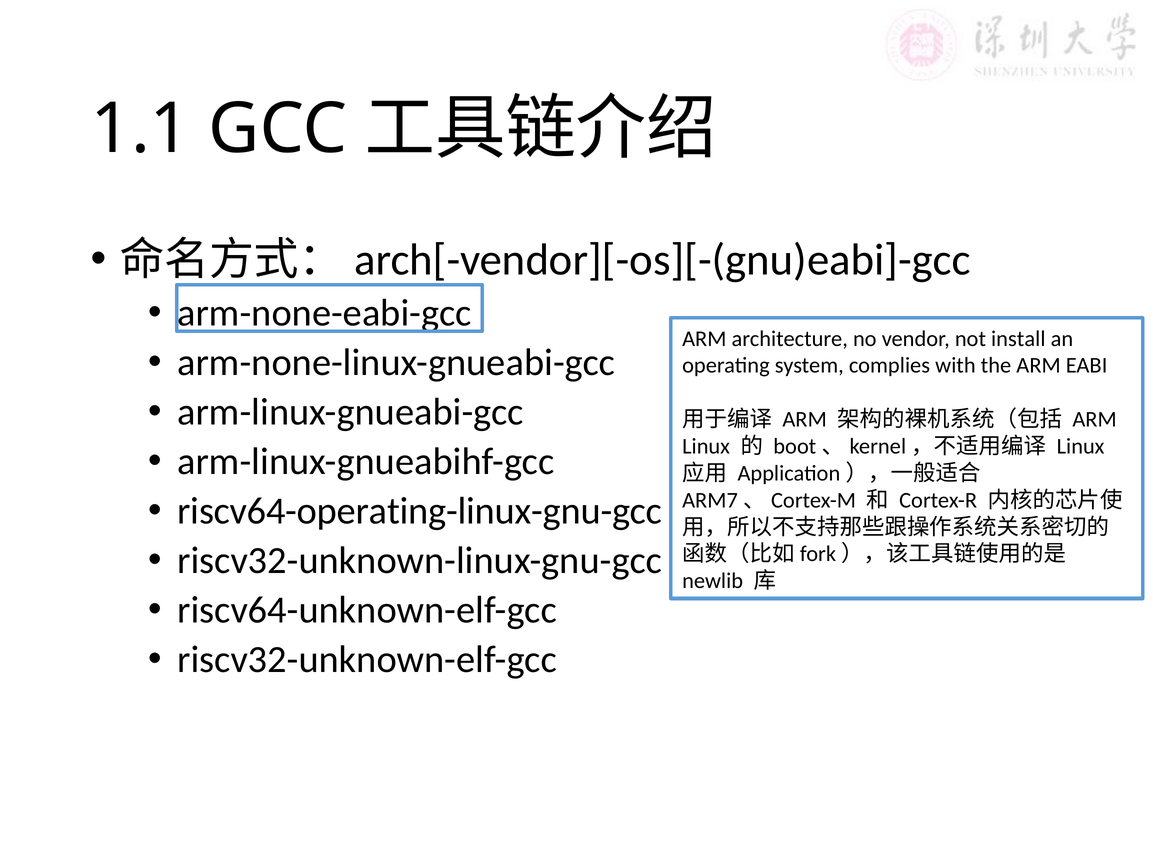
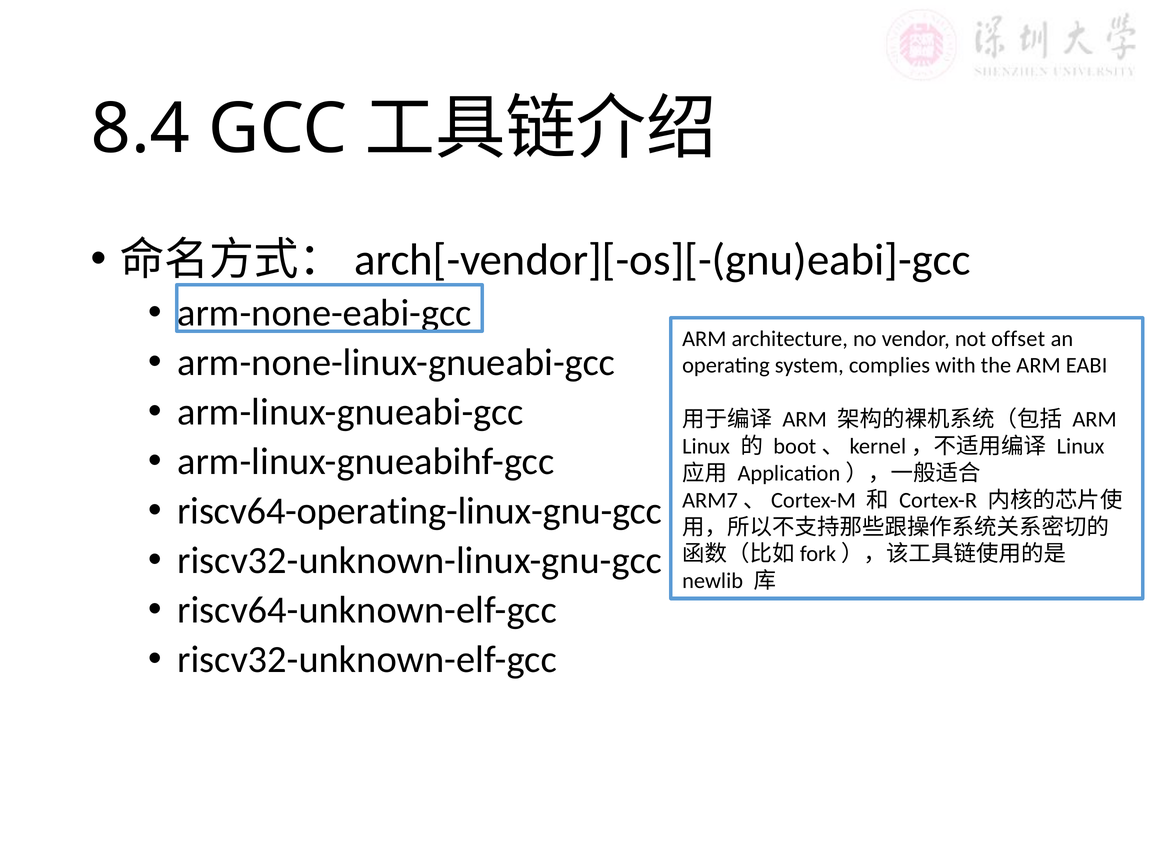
1.1: 1.1 -> 8.4 (141, 129)
install: install -> offset (1018, 339)
